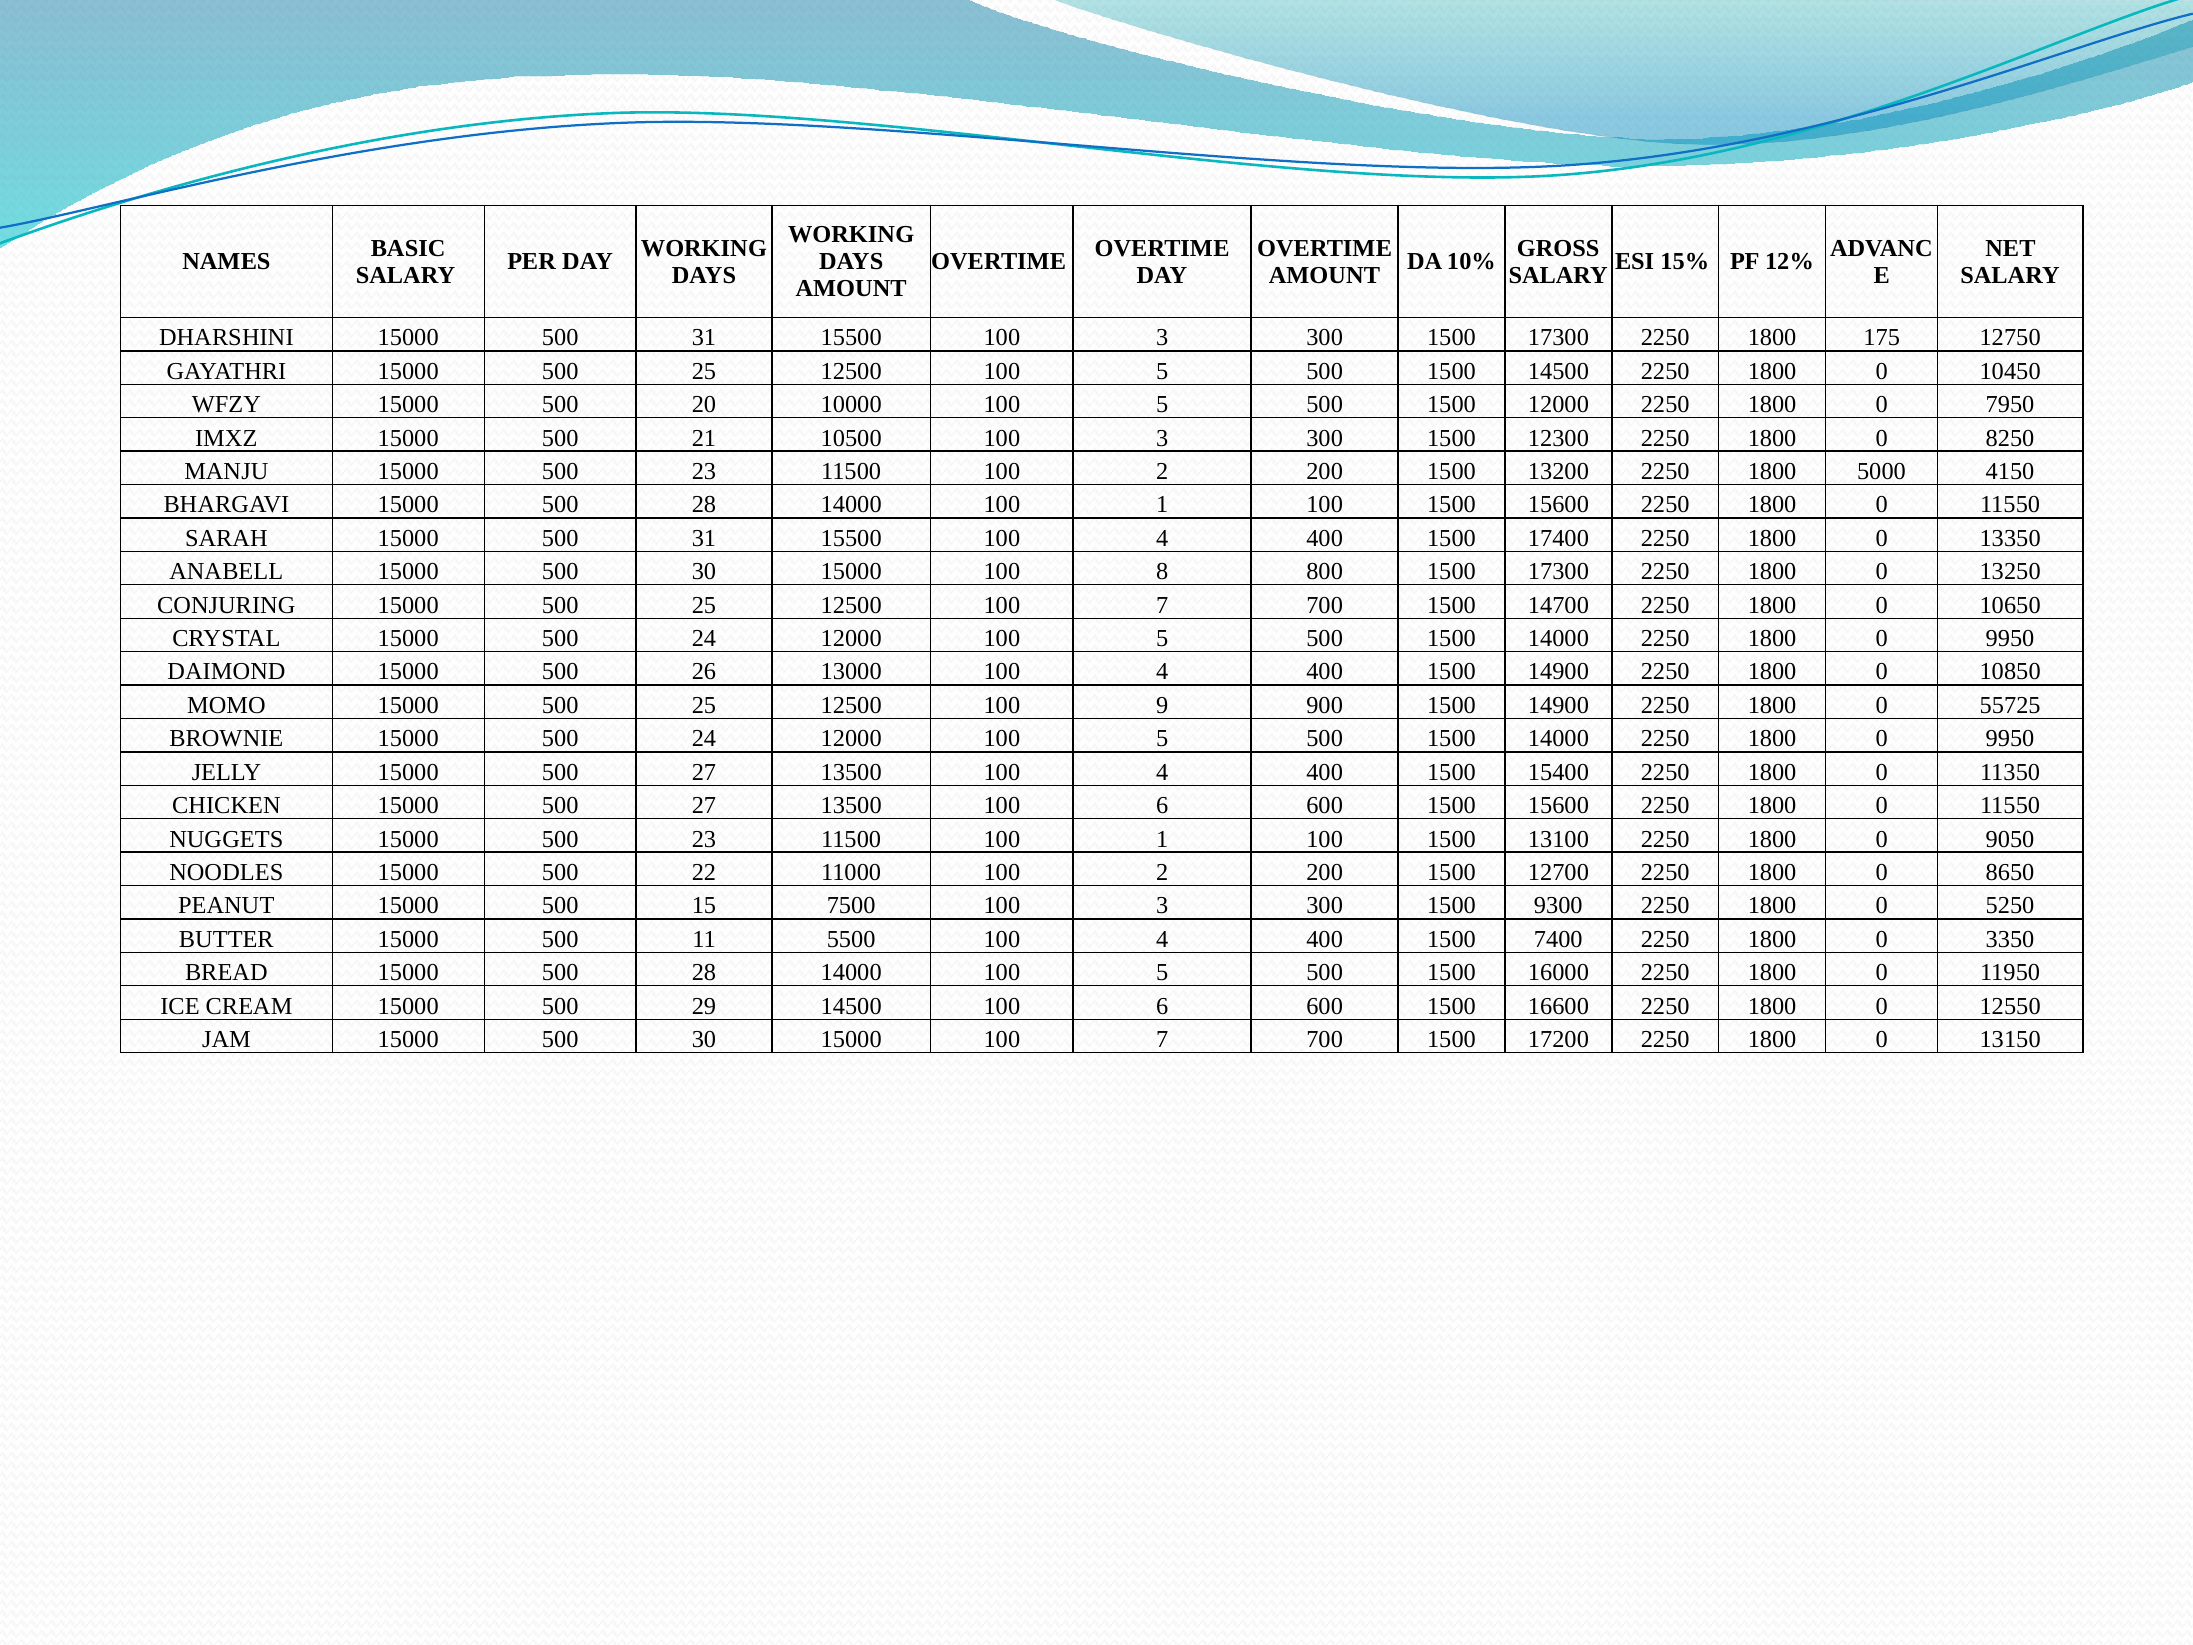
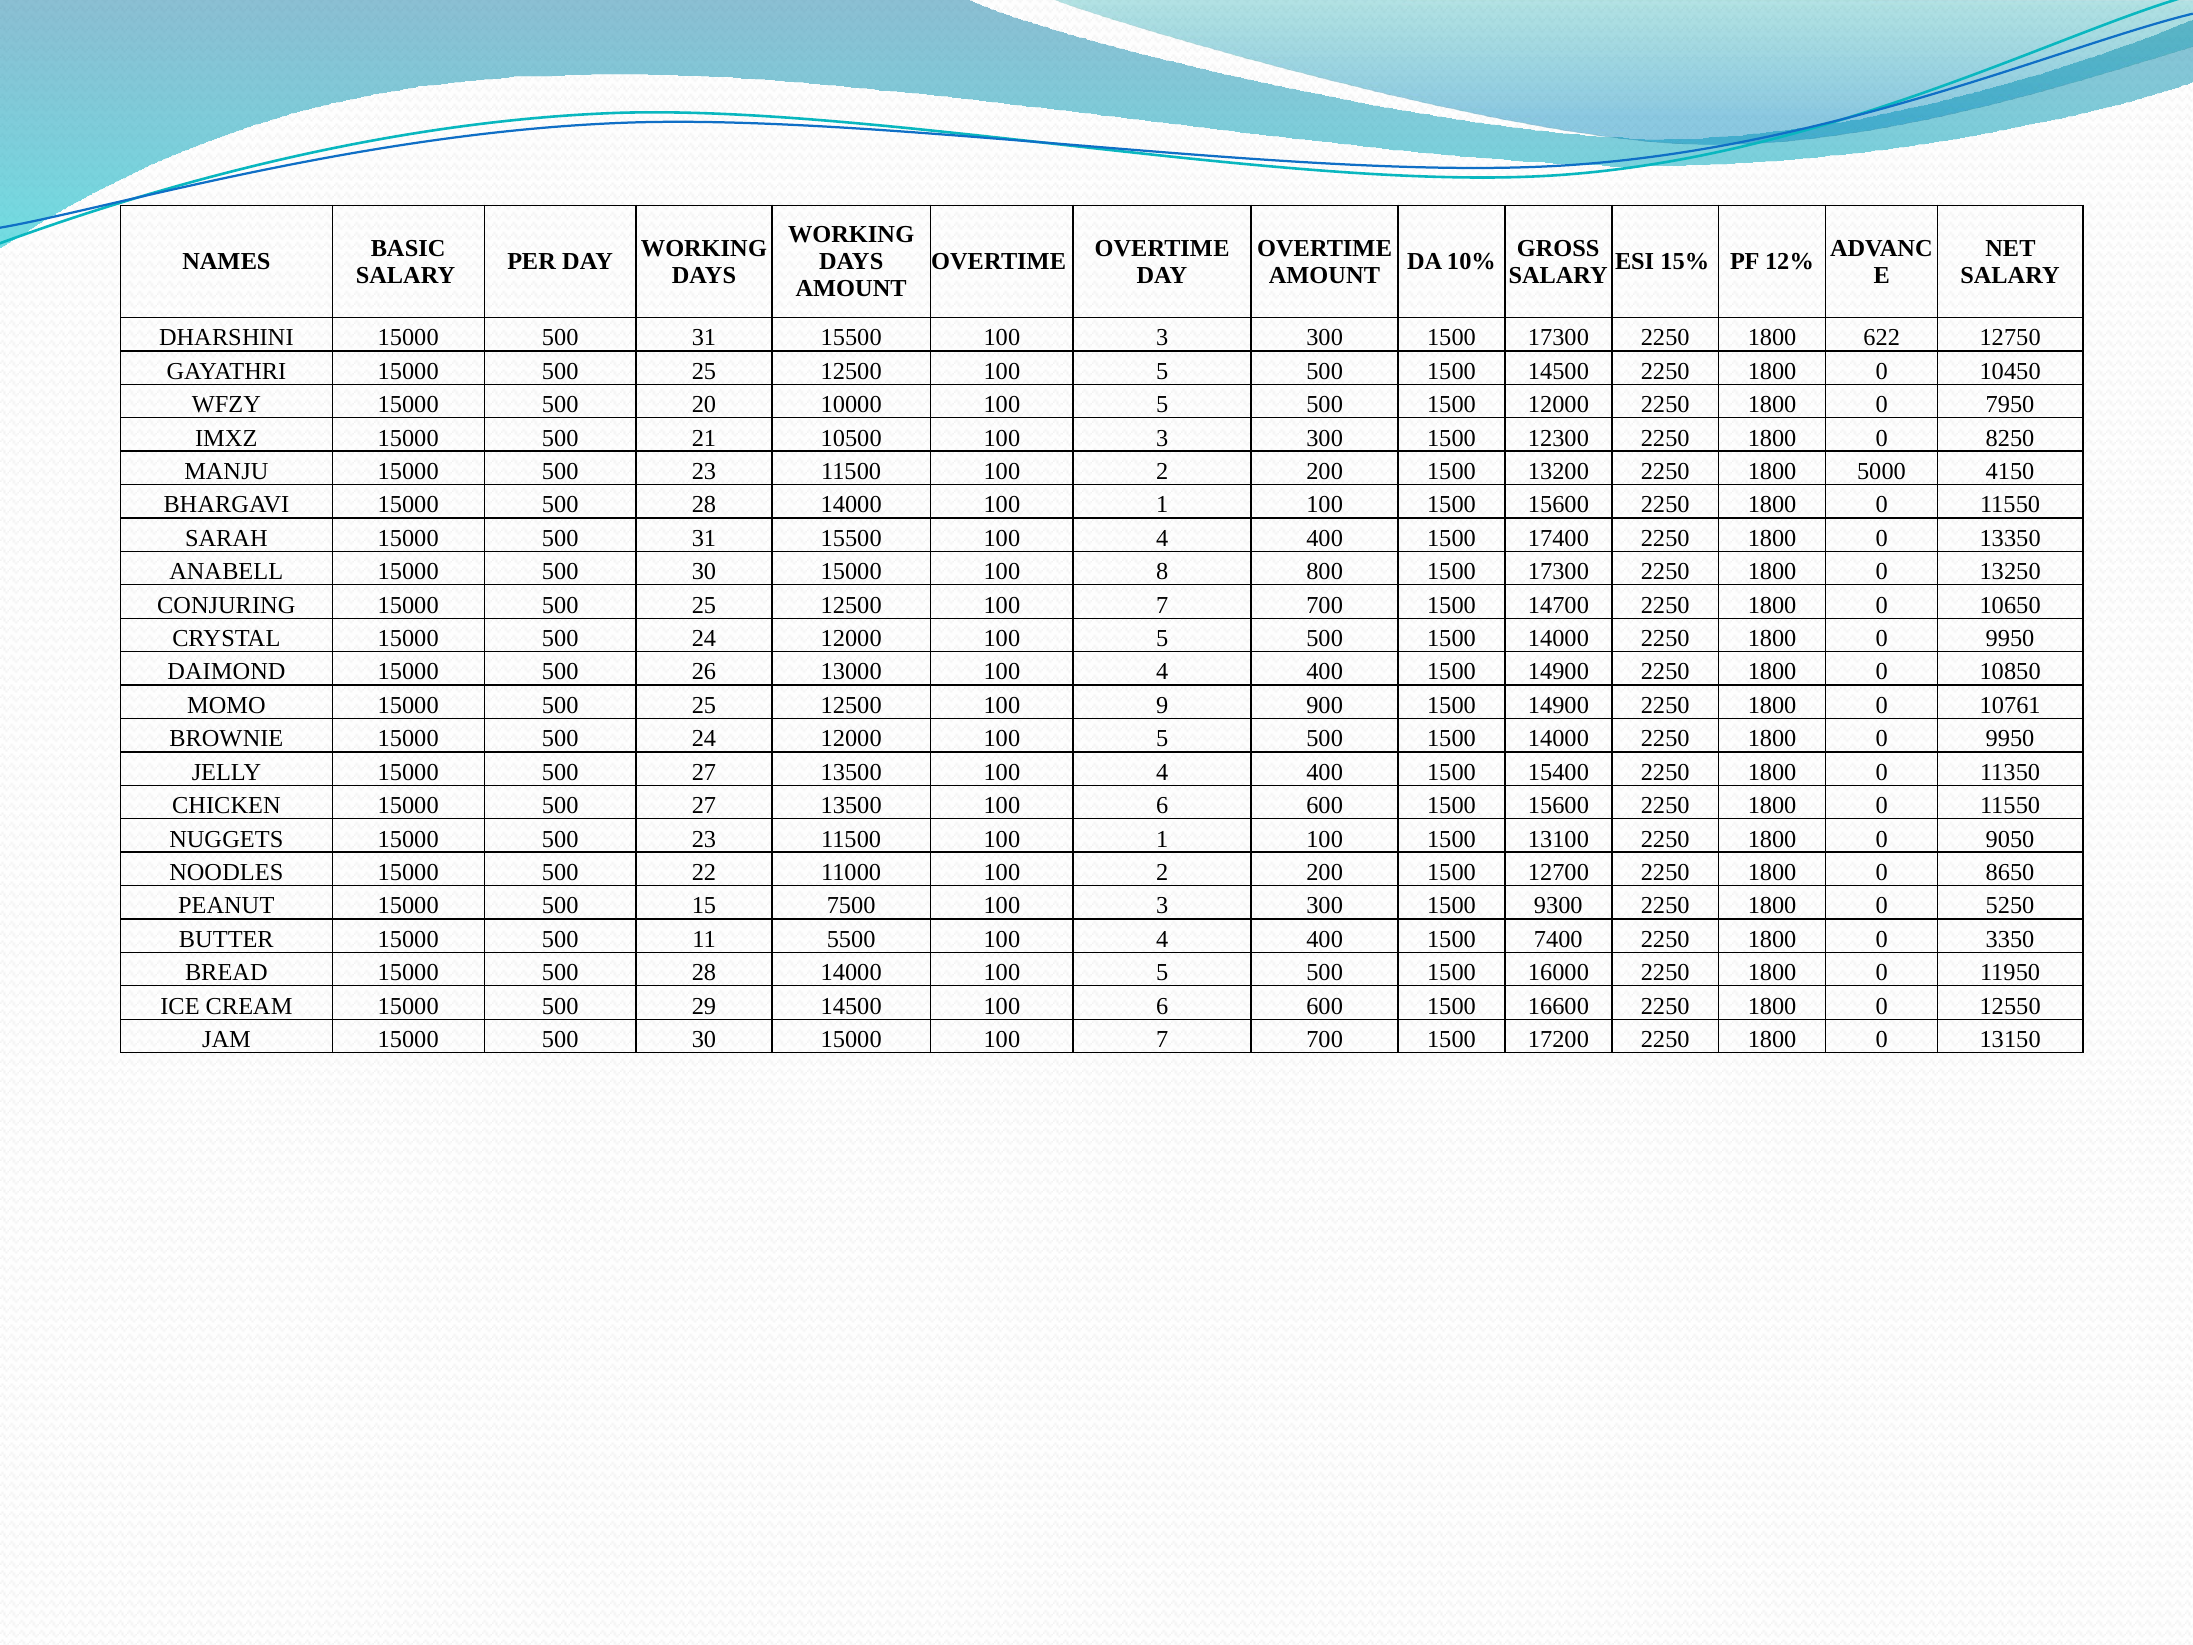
175: 175 -> 622 (1882, 338)
55725: 55725 -> 10761 (2010, 705)
